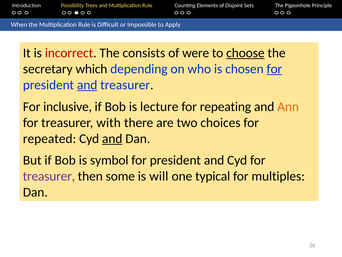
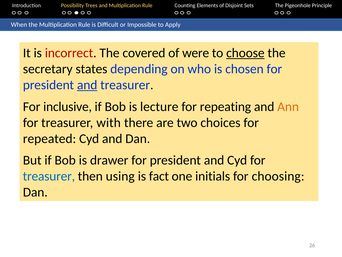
consists: consists -> covered (144, 53)
which: which -> states (91, 69)
for underline: present -> none (274, 69)
and underline: present -> none (112, 138)
symbol: symbol -> drawer (109, 160)
treasurer colour: purple -> blue (49, 176)
some: some -> using (120, 176)
will: will -> fact (159, 176)
typical: typical -> initials (213, 176)
multiples: multiples -> choosing (278, 176)
